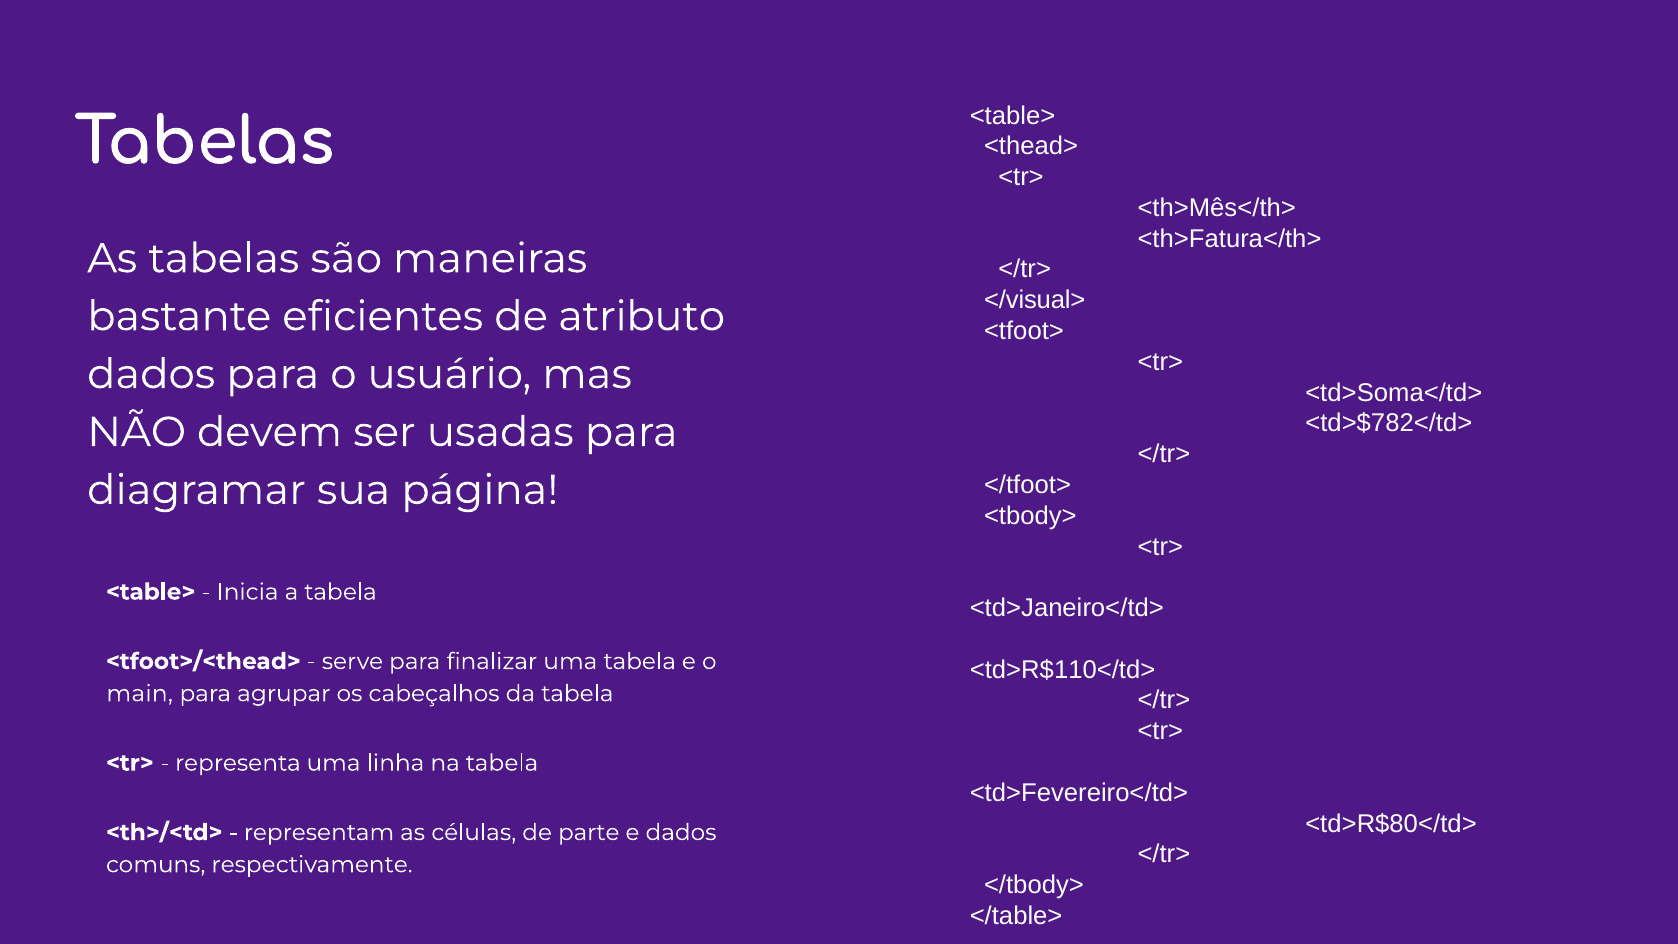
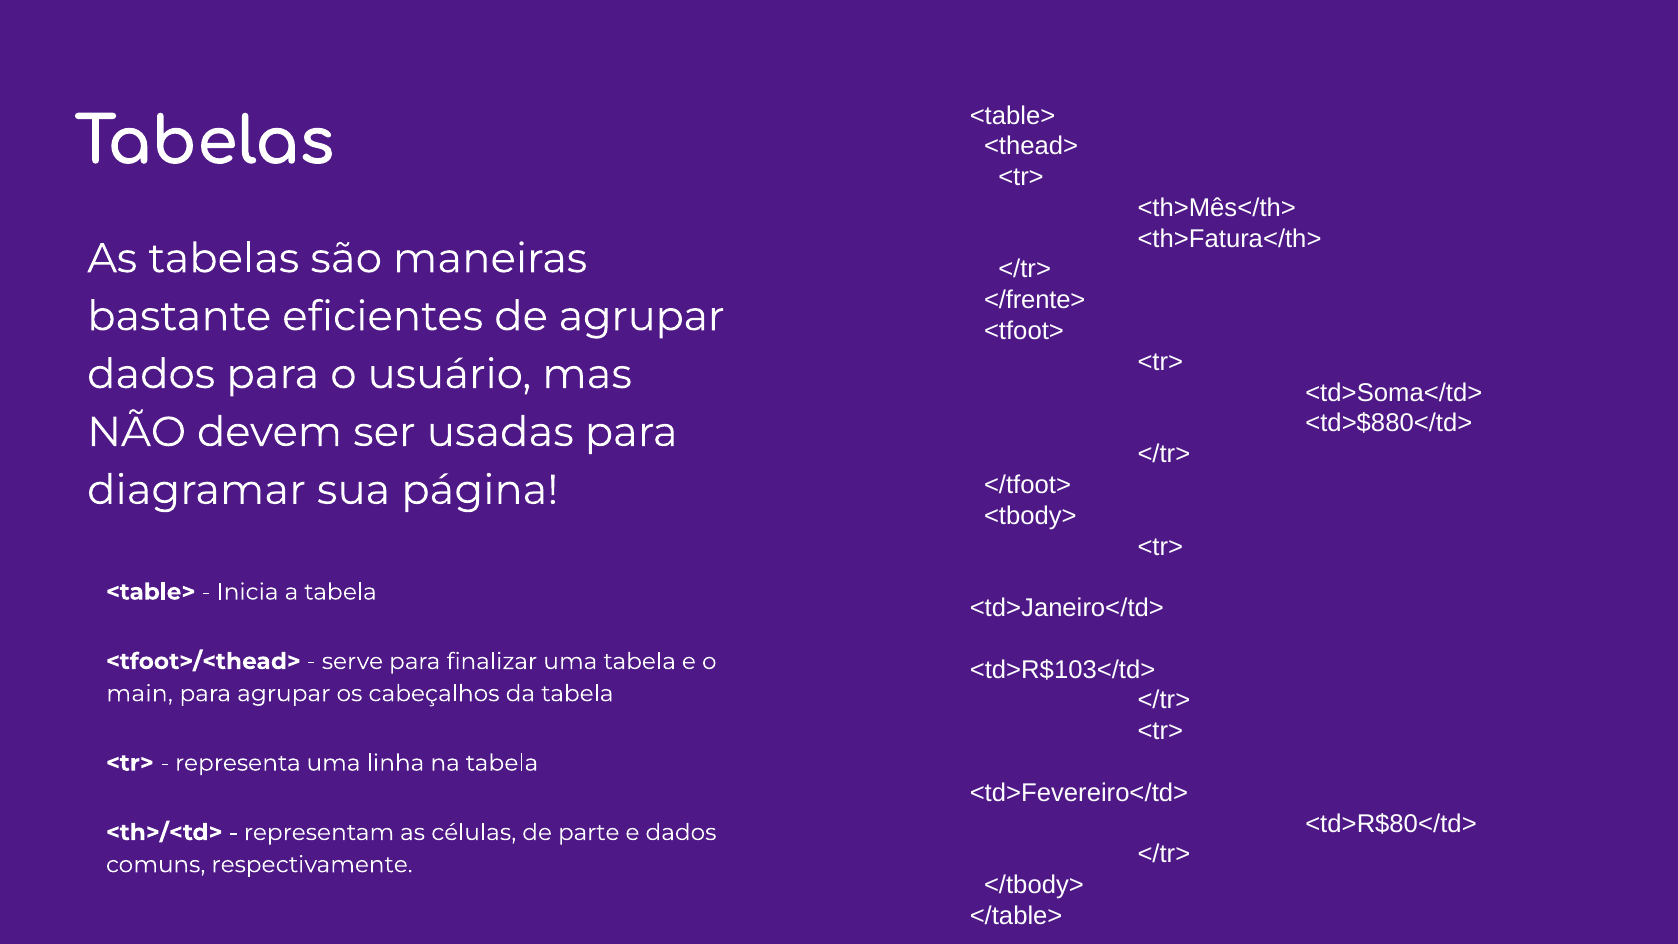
</visual>: </visual> -> </frente> (1035, 300)
de atributo: atributo -> agrupar (642, 316)
<td>$782</td>: <td>$782</td> -> <td>$880</td> (1389, 423)
<td>R$110</td>: <td>R$110</td> -> <td>R$103</td> (1063, 670)
